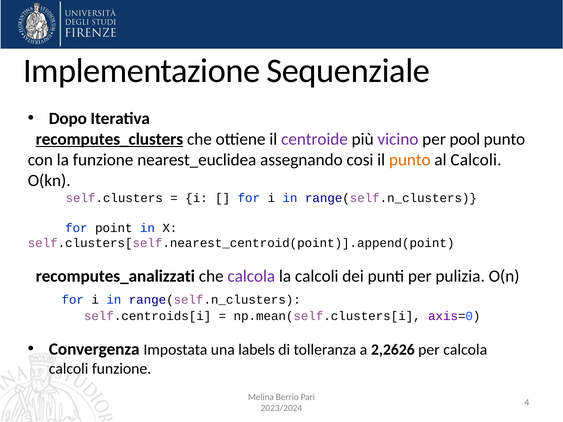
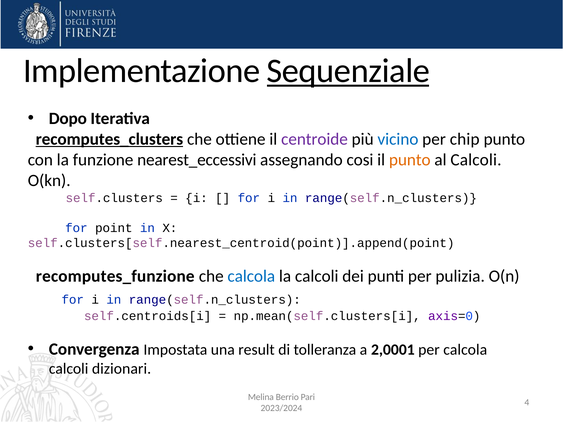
Sequenziale underline: none -> present (348, 71)
vicino colour: purple -> blue (398, 139)
pool: pool -> chip (465, 139)
nearest_euclidea: nearest_euclidea -> nearest_eccessivi (197, 160)
recomputes_analizzati: recomputes_analizzati -> recomputes_funzione (115, 276)
calcola colour: purple -> blue (251, 276)
labels: labels -> result (257, 350)
2,2626: 2,2626 -> 2,0001 (393, 350)
calcoli funzione: funzione -> dizionari (122, 369)
